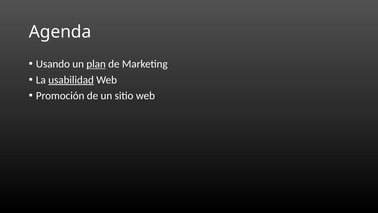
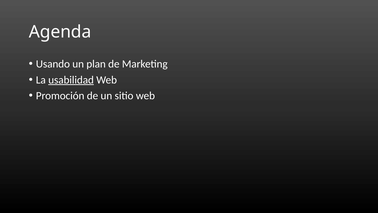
plan underline: present -> none (96, 64)
